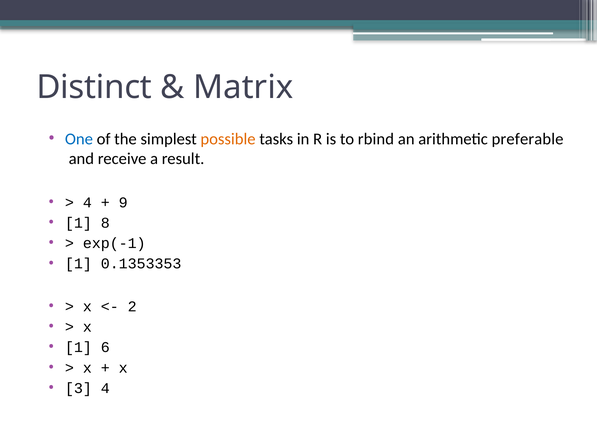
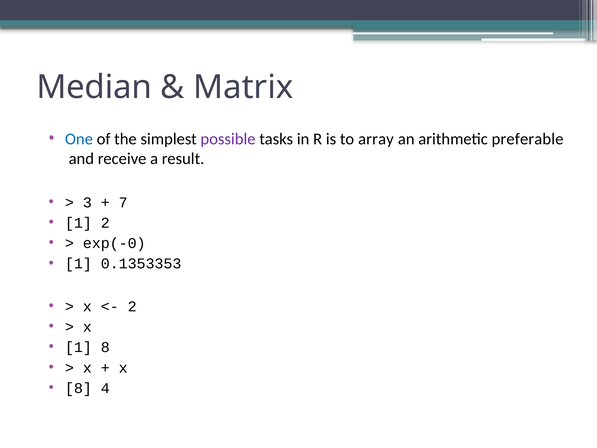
Distinct: Distinct -> Median (94, 87)
possible colour: orange -> purple (228, 139)
rbind: rbind -> array (376, 139)
4: 4 -> 3 (87, 202)
9: 9 -> 7 (123, 202)
1 8: 8 -> 2 (105, 223)
exp(-1: exp(-1 -> exp(-0 (114, 243)
1 6: 6 -> 8 (105, 347)
3: 3 -> 8 (78, 388)
